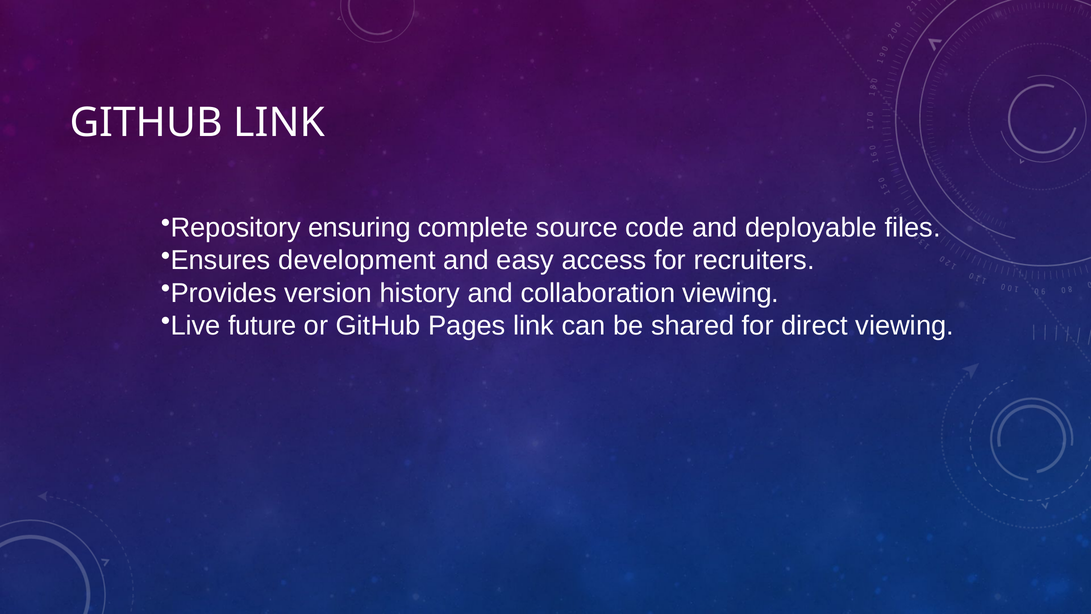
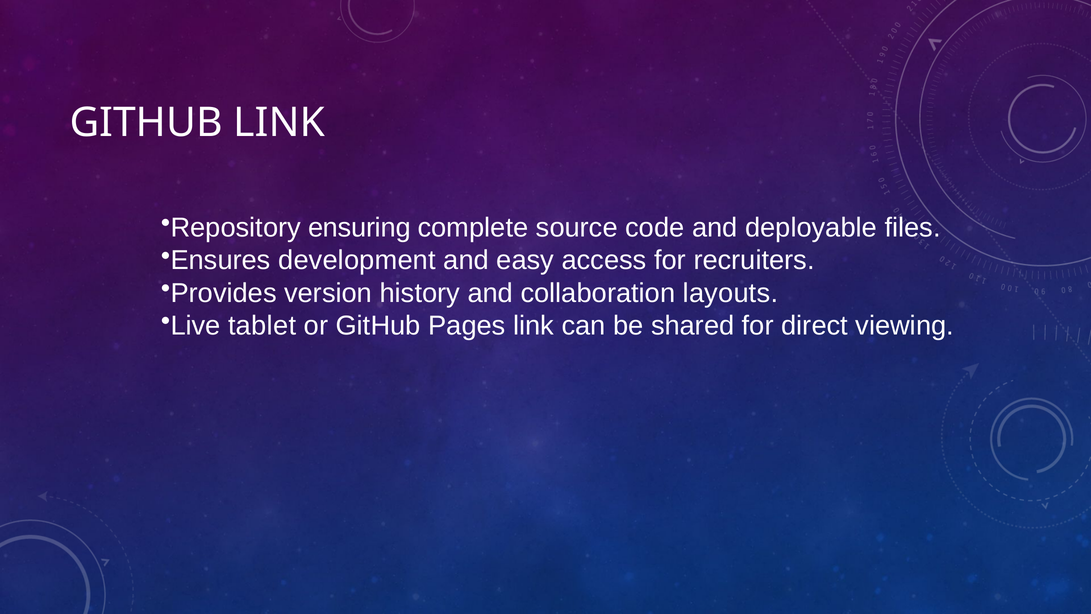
collaboration viewing: viewing -> layouts (730, 293)
future: future -> tablet (262, 326)
